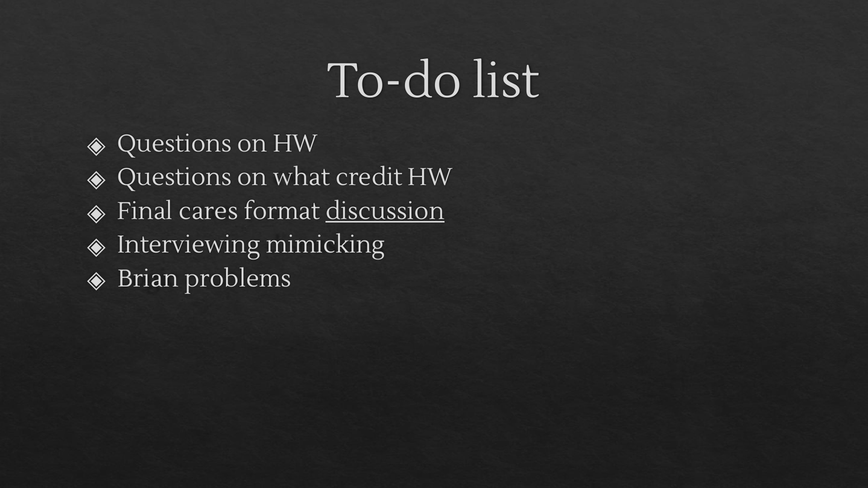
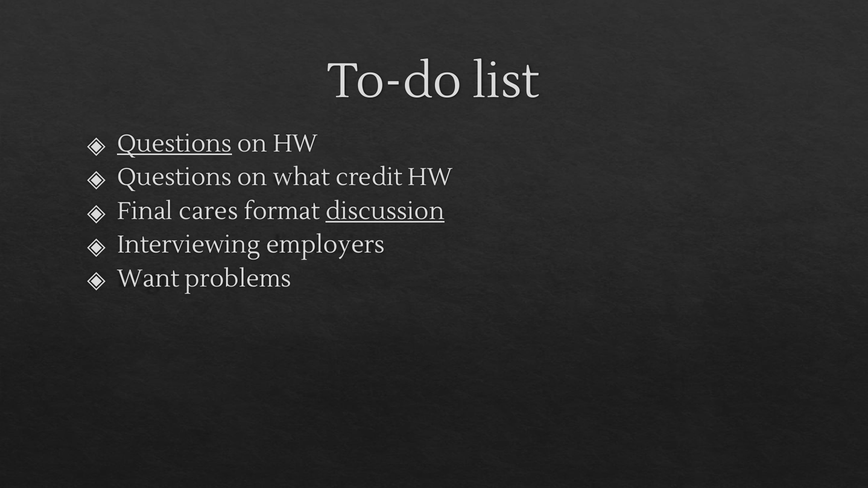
Questions underline: none -> present (174, 144)
mimicking: mimicking -> employers (325, 245)
Brian: Brian -> Want (148, 279)
